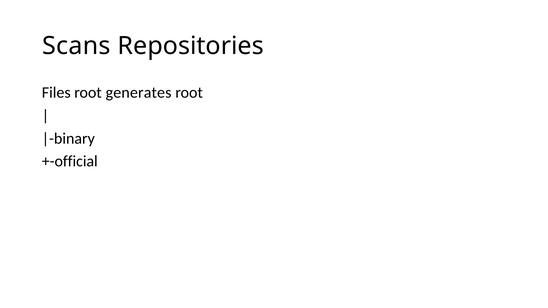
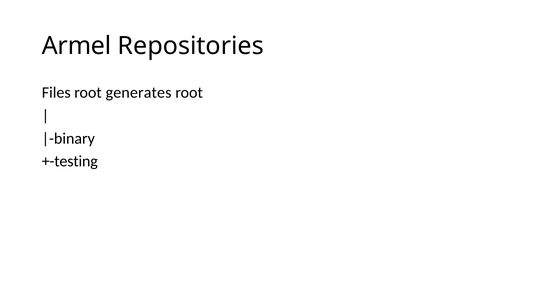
Scans: Scans -> Armel (77, 46)
+-official: +-official -> +-testing (70, 161)
